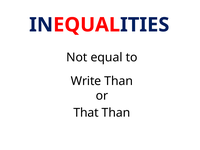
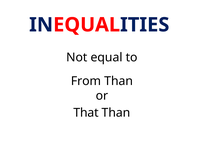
Write: Write -> From (86, 81)
